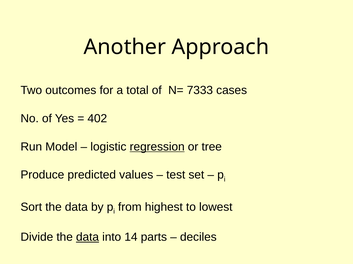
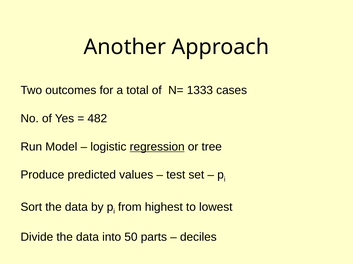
7333: 7333 -> 1333 (200, 91)
402: 402 -> 482 (97, 119)
data underline: present -> none (87, 238)
14: 14 -> 50 (131, 238)
